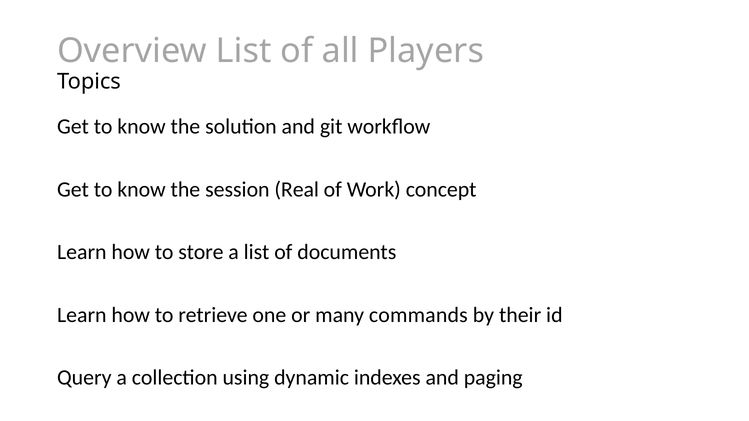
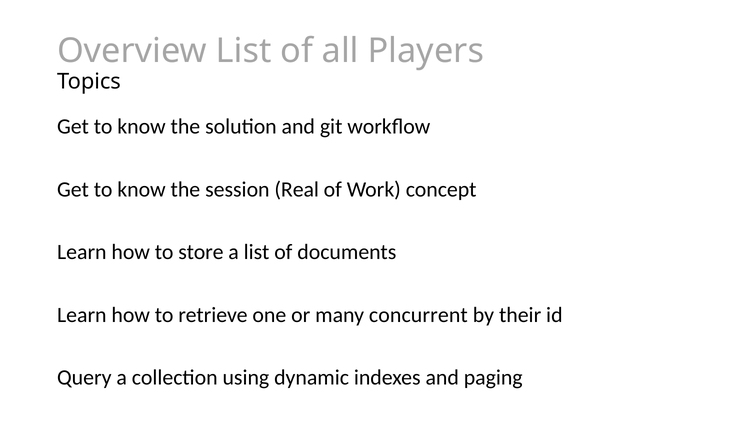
commands: commands -> concurrent (418, 315)
